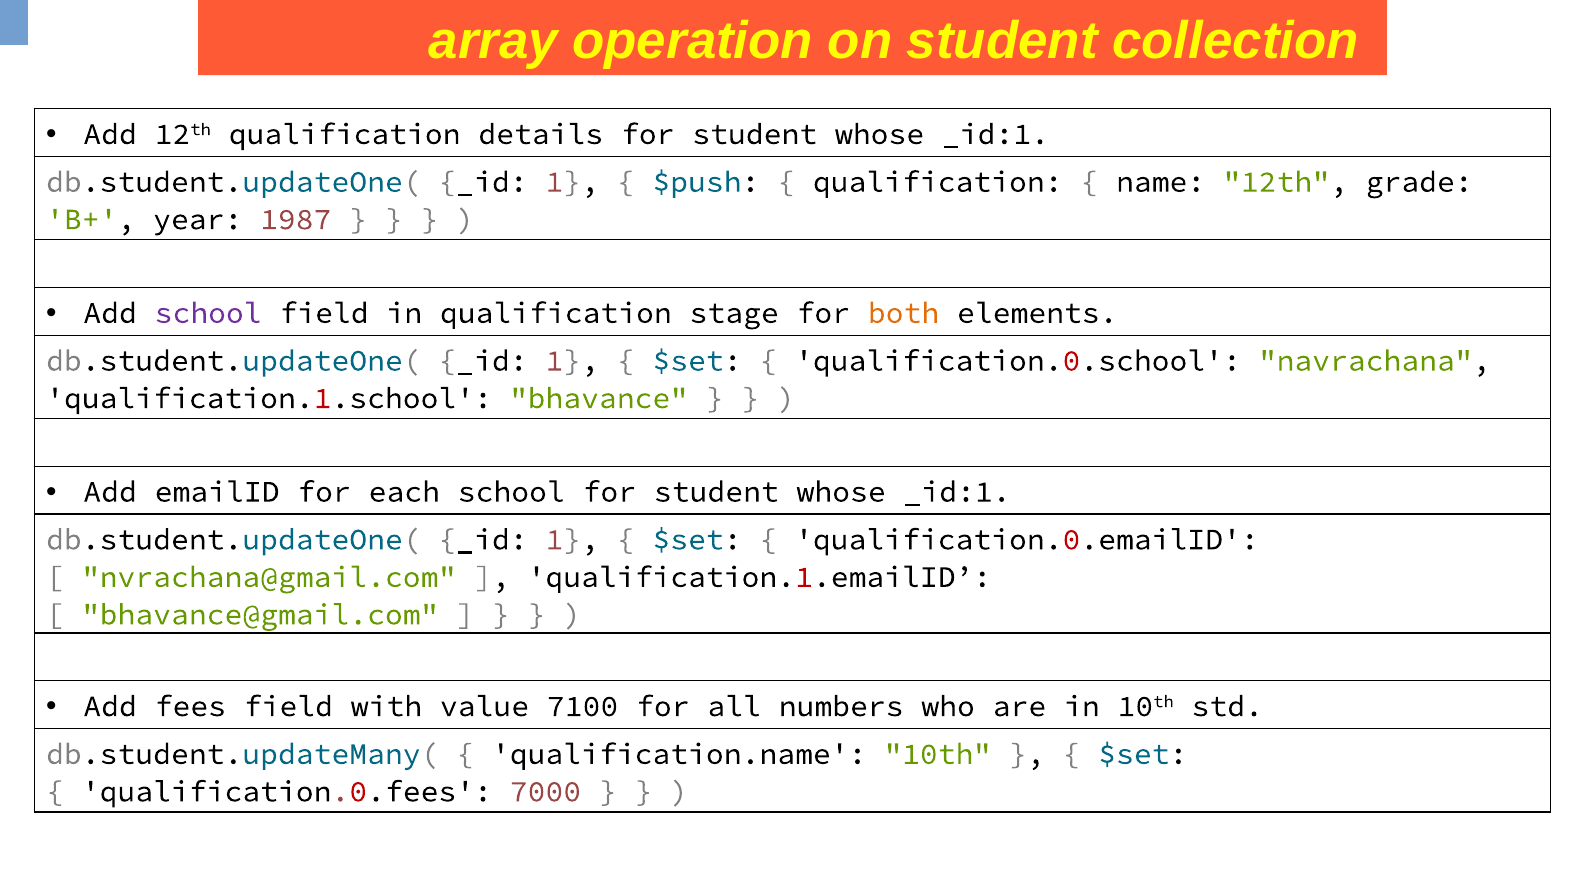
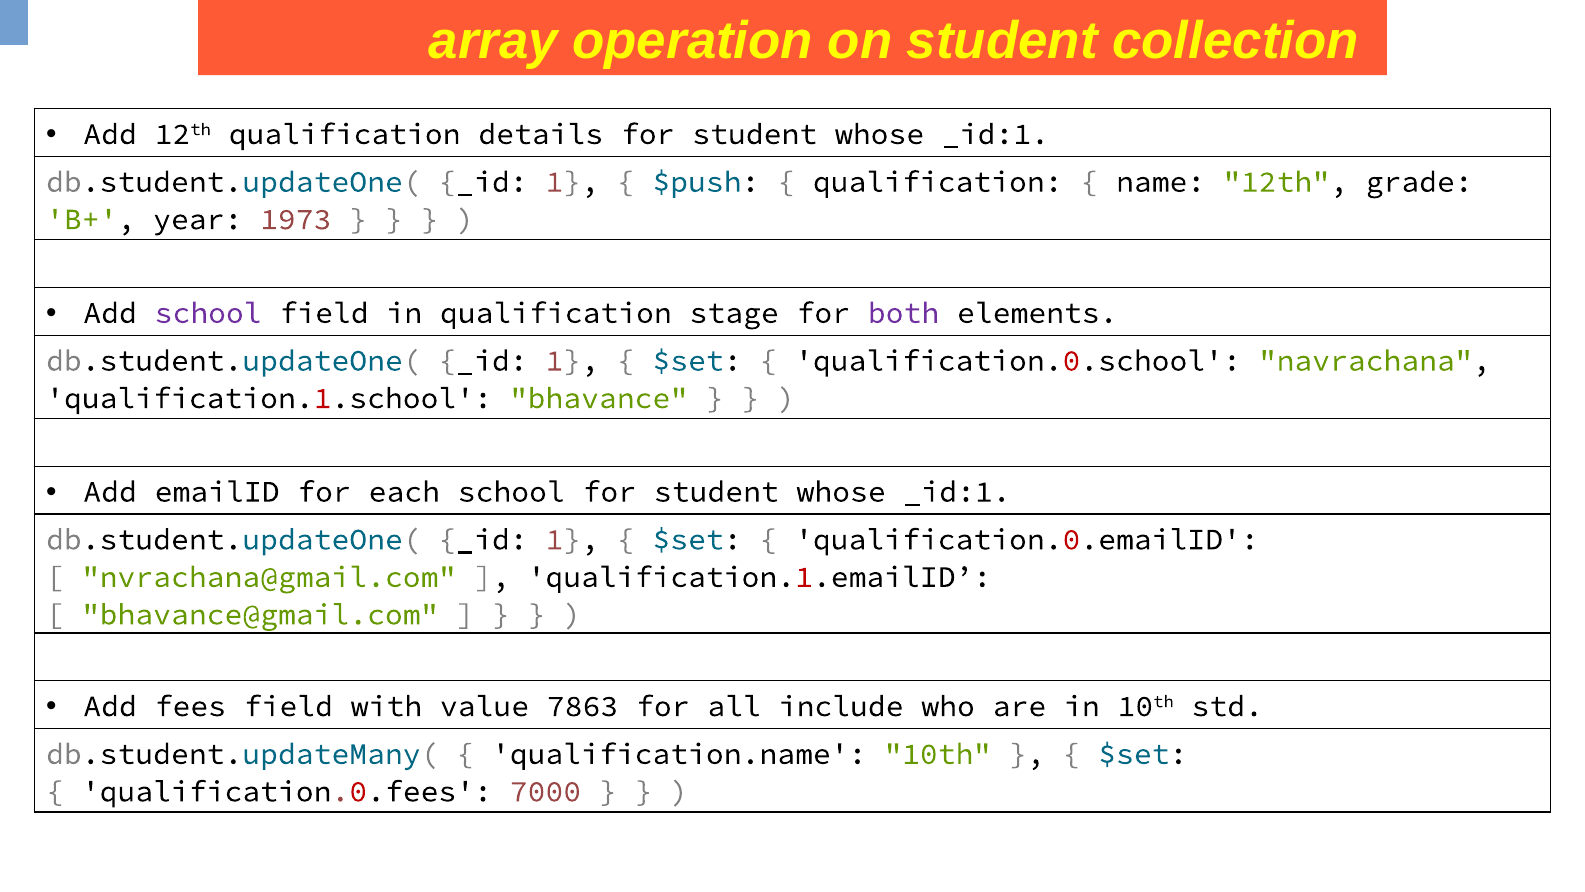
1987: 1987 -> 1973 (296, 219)
both colour: orange -> purple (904, 313)
7100: 7100 -> 7863 (583, 706)
numbers: numbers -> include (841, 706)
